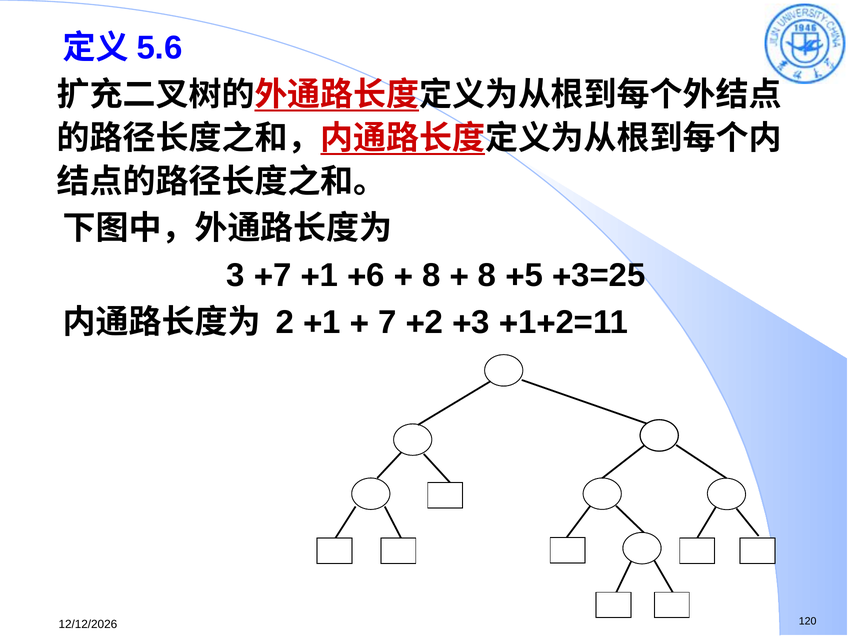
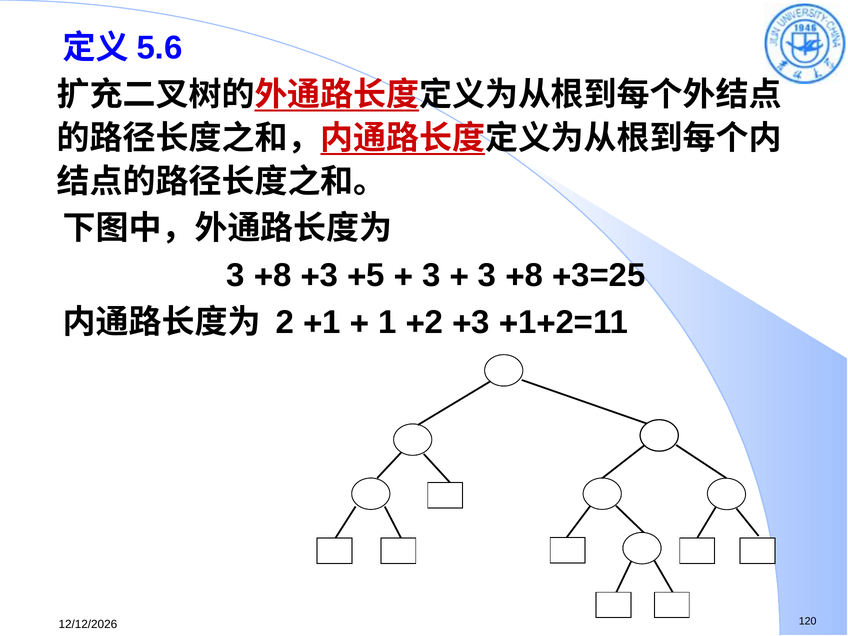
7: 7 -> 8 (282, 275)
1: 1 -> 3 (329, 275)
6: 6 -> 5 (376, 275)
8: 8 -> 3 (431, 275)
8: 8 -> 3 (487, 275)
5: 5 -> 8 (534, 275)
7: 7 -> 1 (387, 322)
